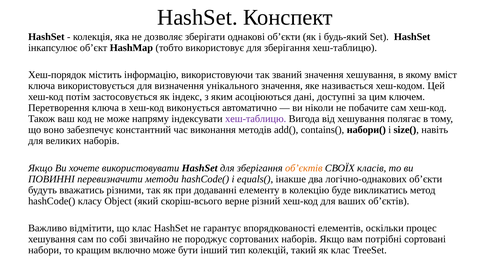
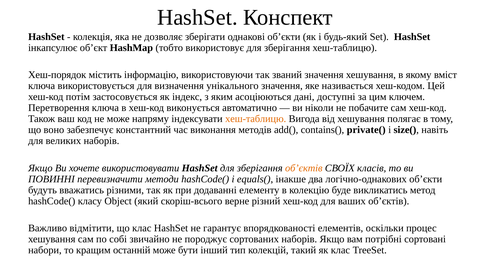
хеш-таблицю colour: purple -> orange (256, 119)
набори(: набори( -> private( (366, 130)
включно: включно -> останній (132, 251)
